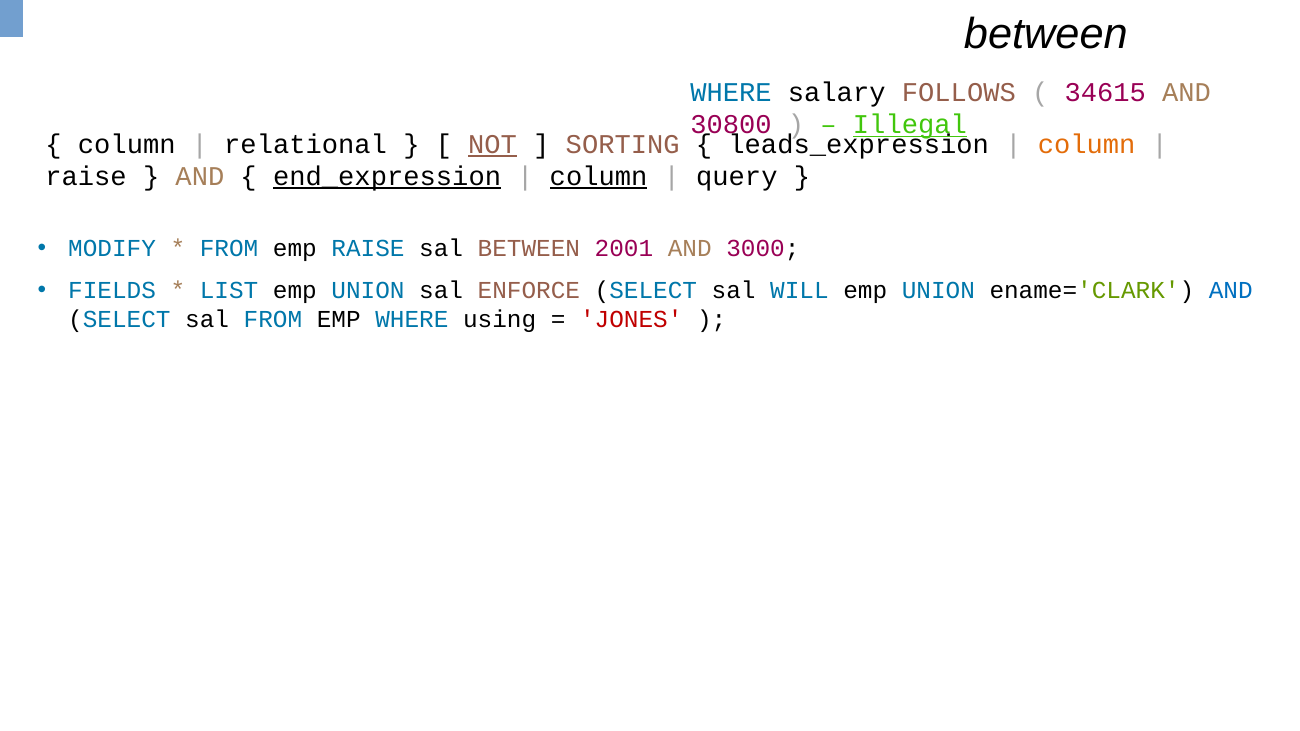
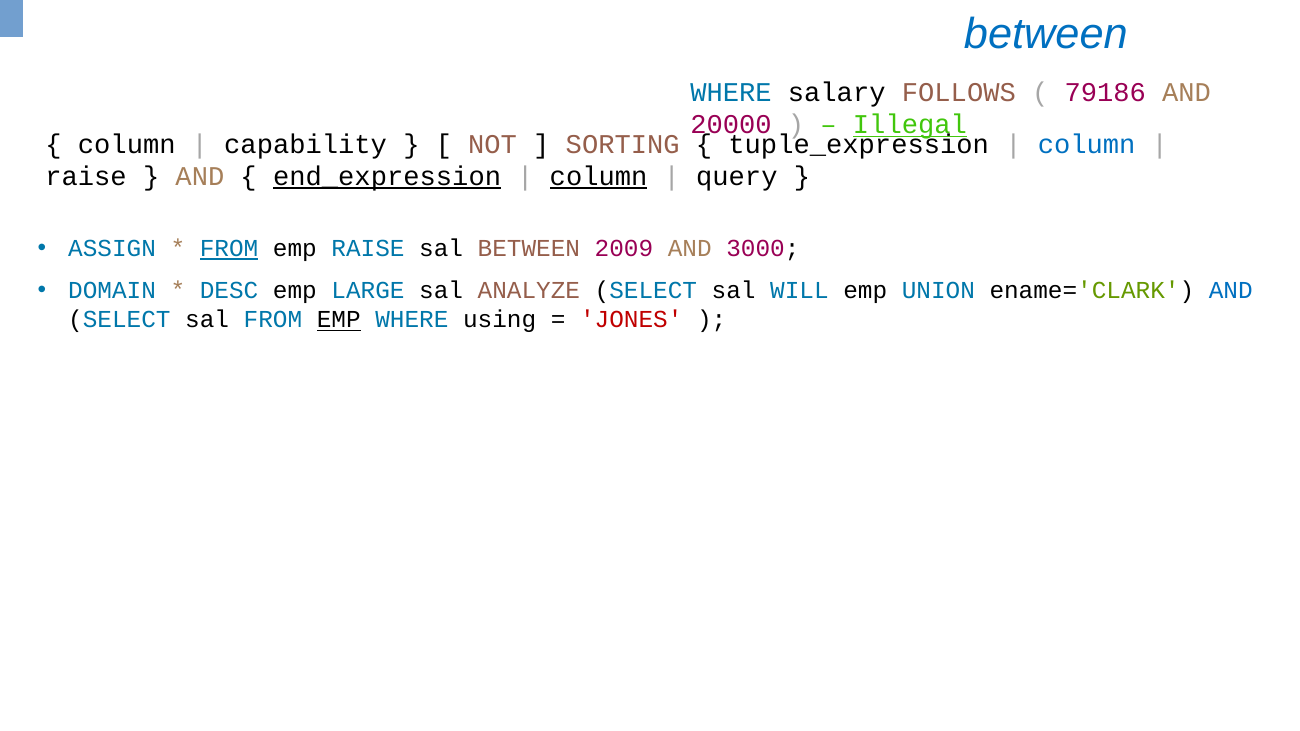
between colour: black -> blue (1046, 34)
34615: 34615 -> 79186 (1105, 93)
30800: 30800 -> 20000 (731, 125)
relational: relational -> capability (306, 144)
NOT underline: present -> none (493, 144)
leads_expression: leads_expression -> tuple_expression (859, 144)
column colour: orange -> blue (1087, 144)
MODIFY: MODIFY -> ASSIGN (112, 249)
FROM underline: none -> present (229, 249)
2001: 2001 -> 2009 (624, 249)
FIELDS: FIELDS -> DOMAIN (112, 291)
LIST: LIST -> DESC (229, 291)
UNION: UNION -> LARGE (368, 291)
ENFORCE: ENFORCE -> ANALYZE (529, 291)
EMP underline: none -> present (339, 320)
